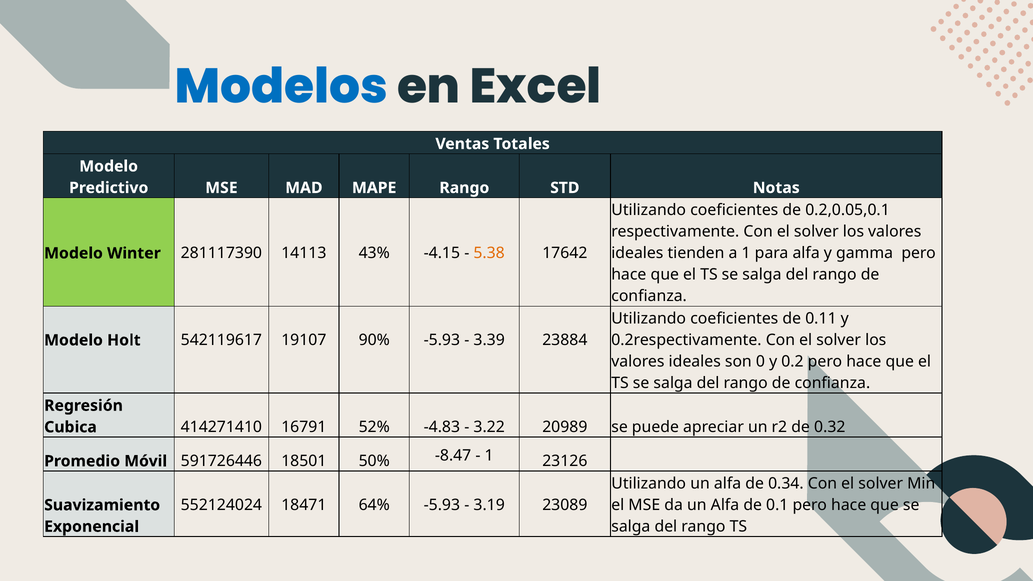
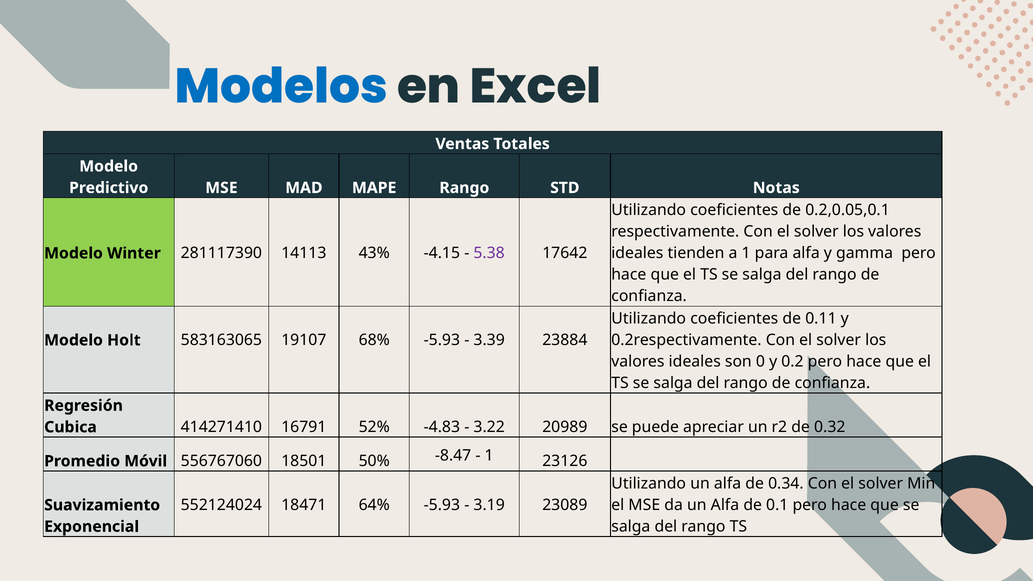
5.38 colour: orange -> purple (489, 253)
542119617: 542119617 -> 583163065 (221, 340)
90%: 90% -> 68% (374, 340)
591726446: 591726446 -> 556767060 (221, 461)
